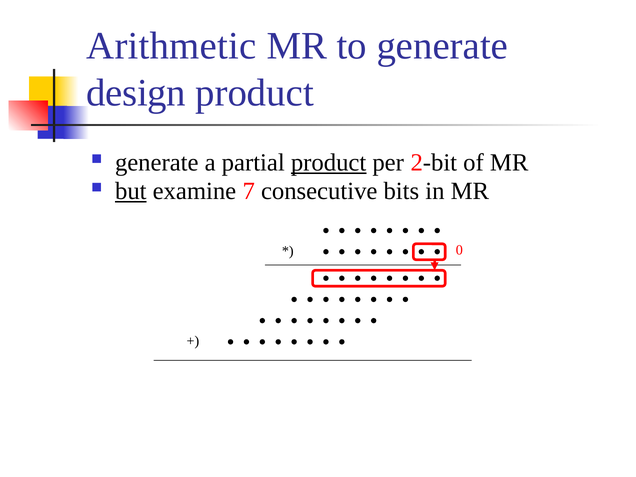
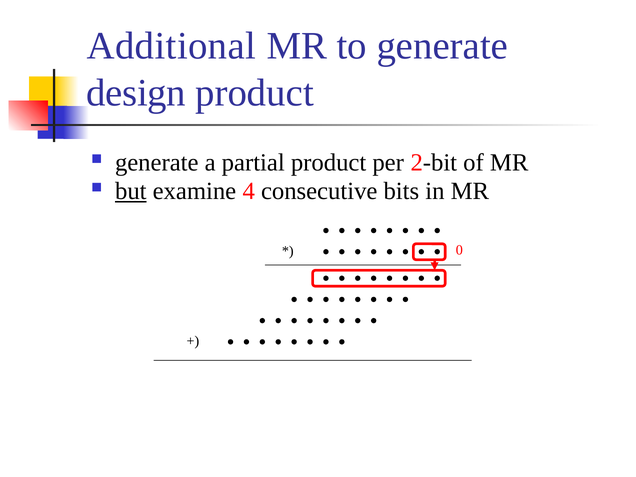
Arithmetic: Arithmetic -> Additional (171, 46)
product underline: present -> none (329, 162)
7: 7 -> 4 (249, 191)
